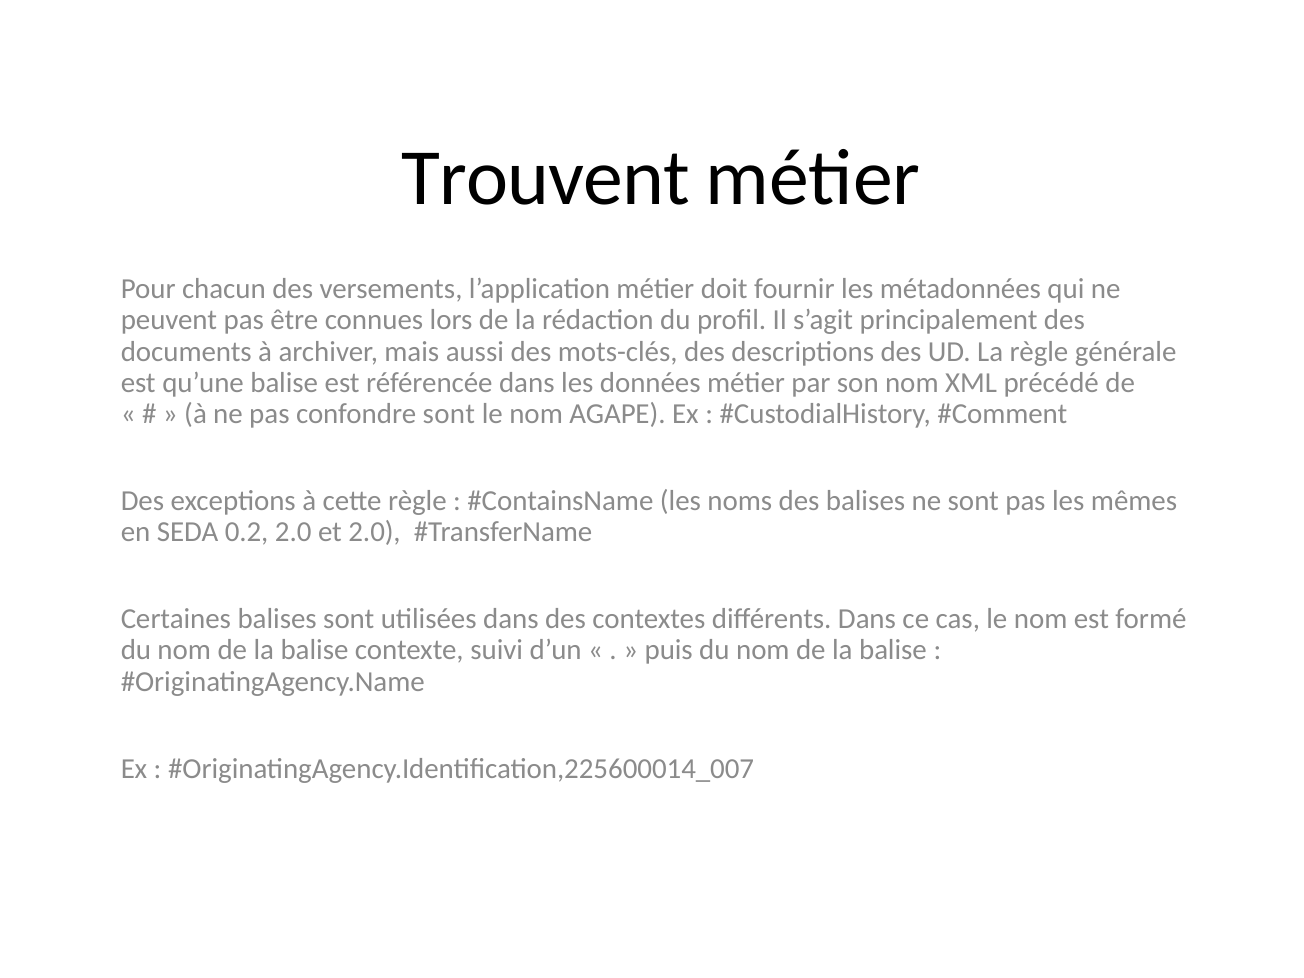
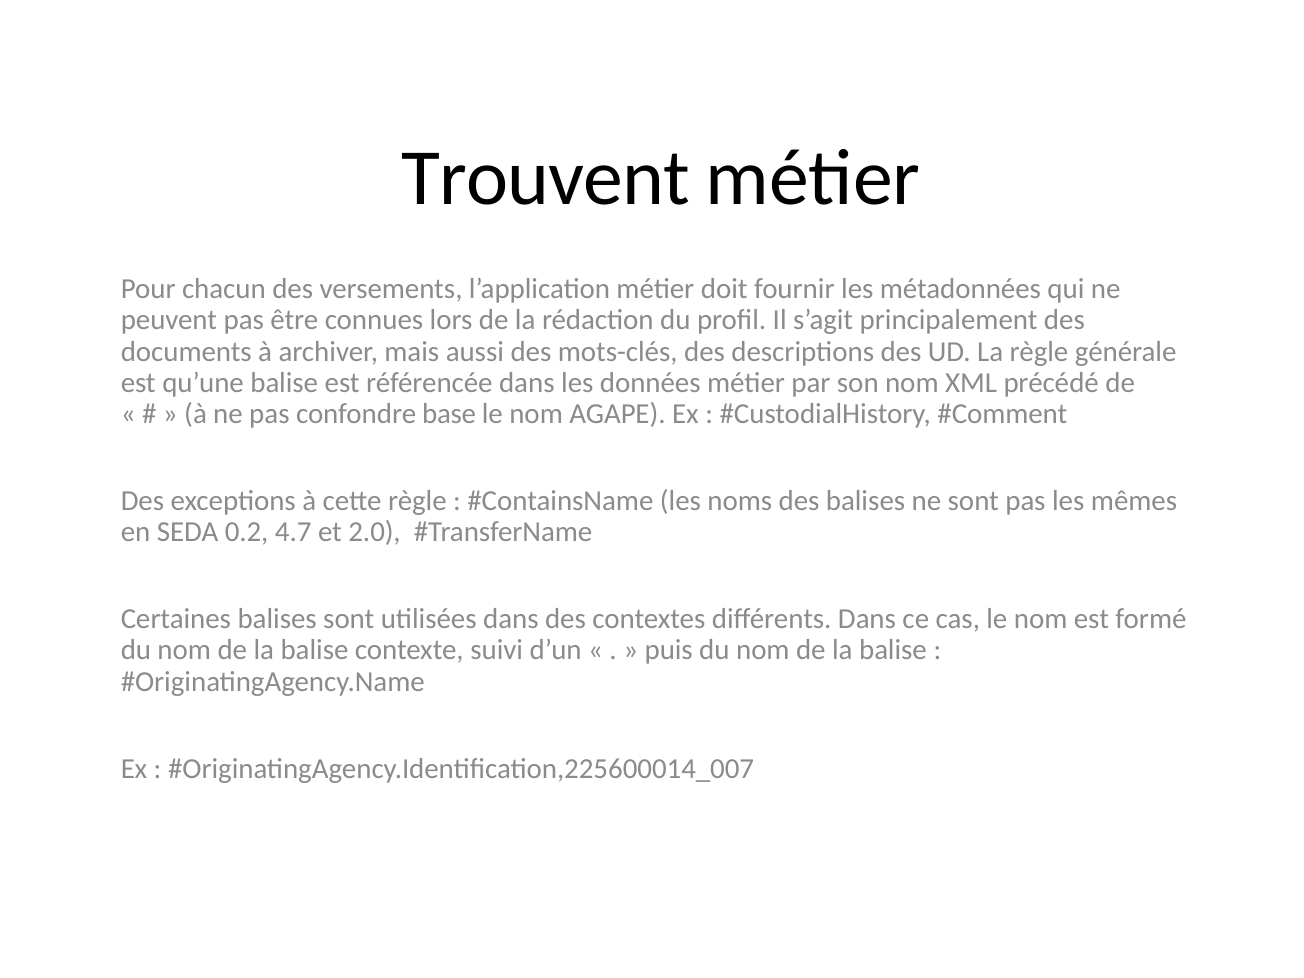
confondre sont: sont -> base (449, 414)
0.2 2.0: 2.0 -> 4.7 (293, 532)
